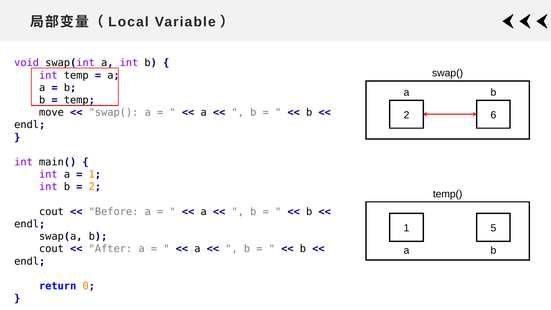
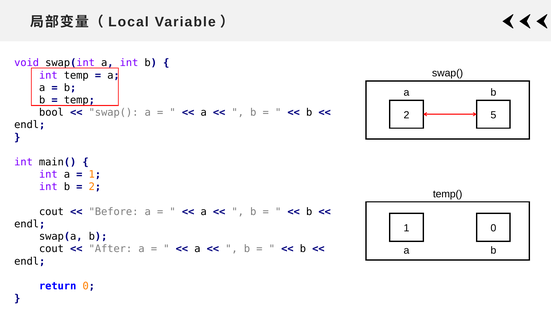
move: move -> bool (51, 112)
6: 6 -> 5 (493, 115)
1 5: 5 -> 0 (493, 228)
